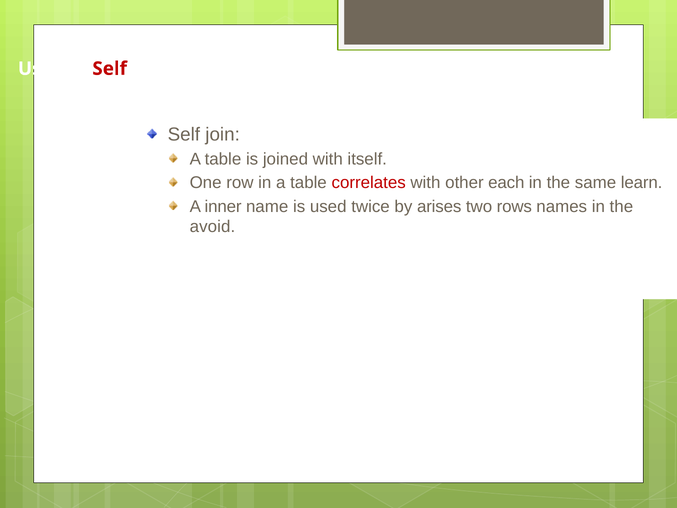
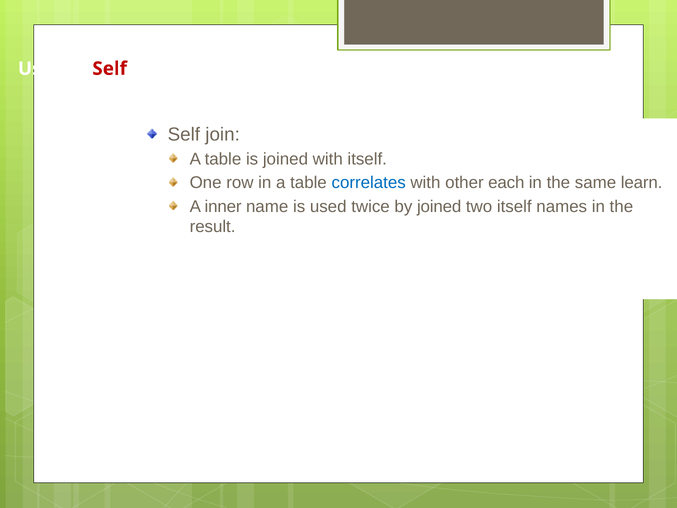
correlates colour: red -> blue (369, 183)
by arises: arises -> joined (439, 206)
two rows: rows -> itself (514, 206)
avoid: avoid -> result (213, 227)
